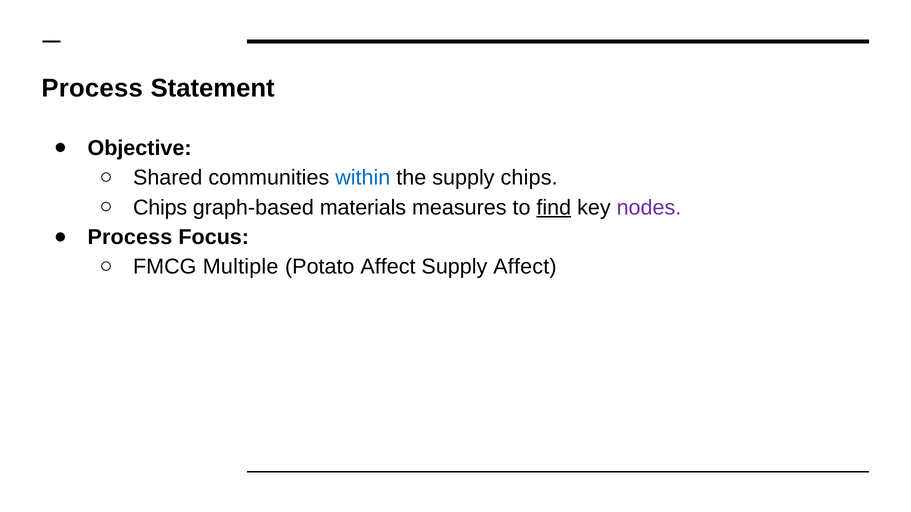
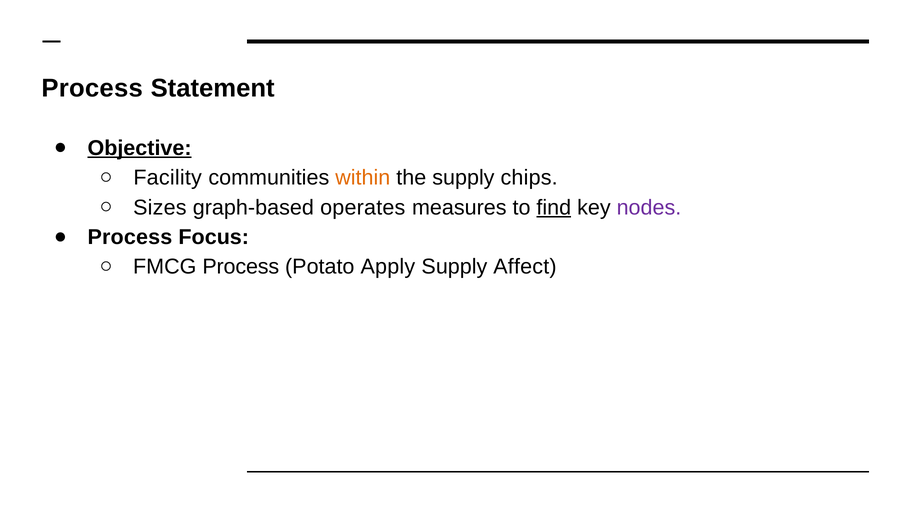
Objective underline: none -> present (140, 148)
Shared: Shared -> Facility (168, 178)
within colour: blue -> orange (363, 178)
Chips: Chips -> Sizes (160, 208)
materials: materials -> operates (363, 208)
FMCG Multiple: Multiple -> Process (241, 267)
Potato Affect: Affect -> Apply (388, 267)
